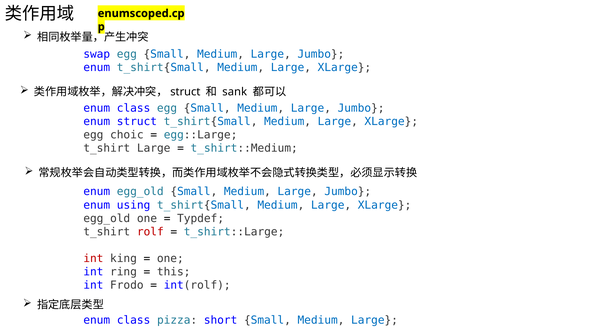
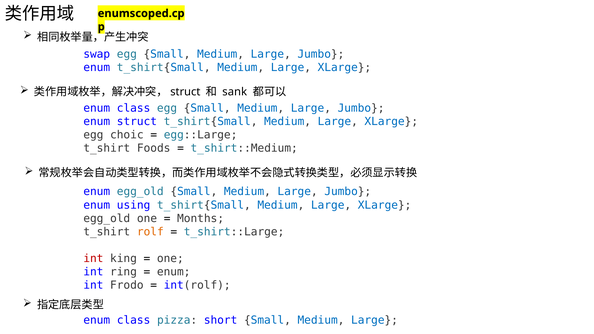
t_shirt Large: Large -> Foods (154, 148)
Typdef: Typdef -> Months (201, 218)
rolf colour: red -> orange (150, 232)
this: this -> enum (174, 272)
